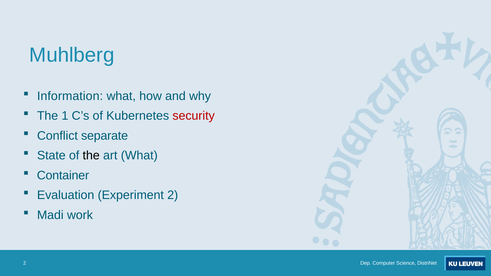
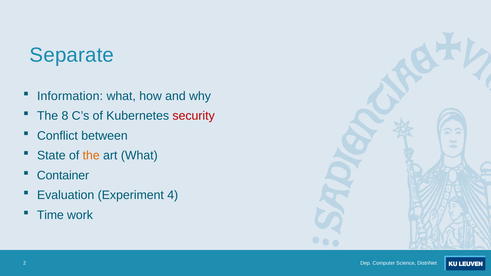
Muhlberg: Muhlberg -> Separate (72, 55)
1: 1 -> 8 (65, 116)
separate: separate -> between (104, 136)
the colour: black -> orange (91, 156)
Experiment 2: 2 -> 4 (173, 195)
Madi: Madi -> Time (50, 215)
